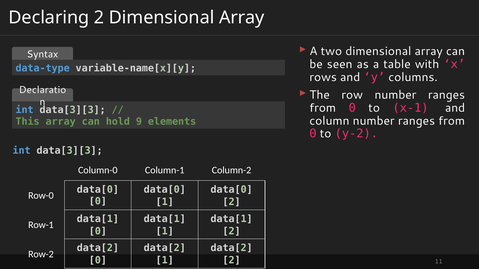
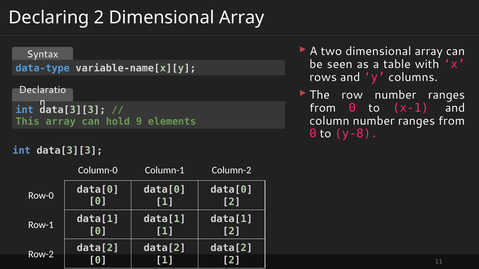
y-2: y-2 -> y-8 (356, 134)
